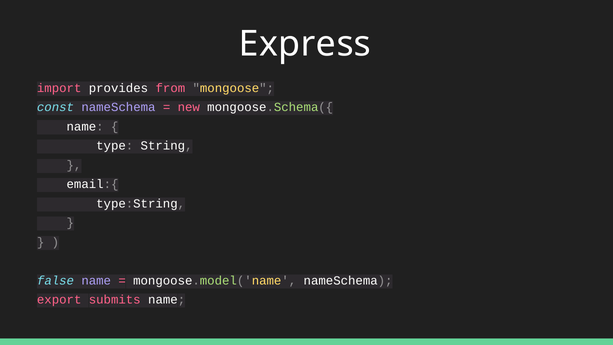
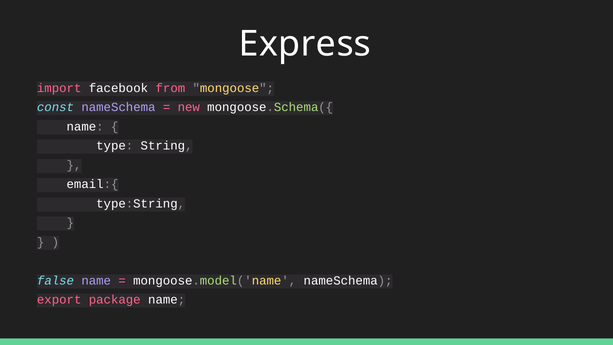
provides: provides -> facebook (118, 88)
submits: submits -> package (115, 300)
